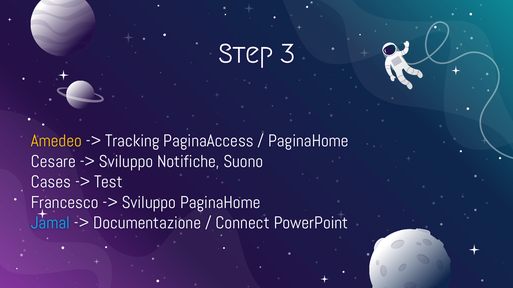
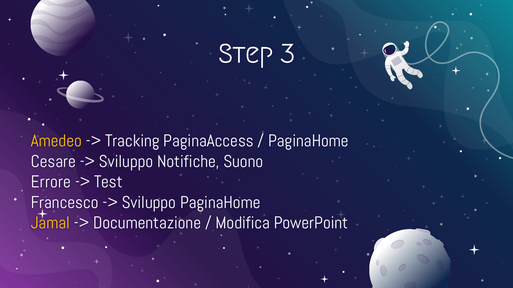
Cases: Cases -> Errore (51, 182)
Jamal colour: light blue -> yellow (50, 223)
Connect: Connect -> Modifica (243, 223)
